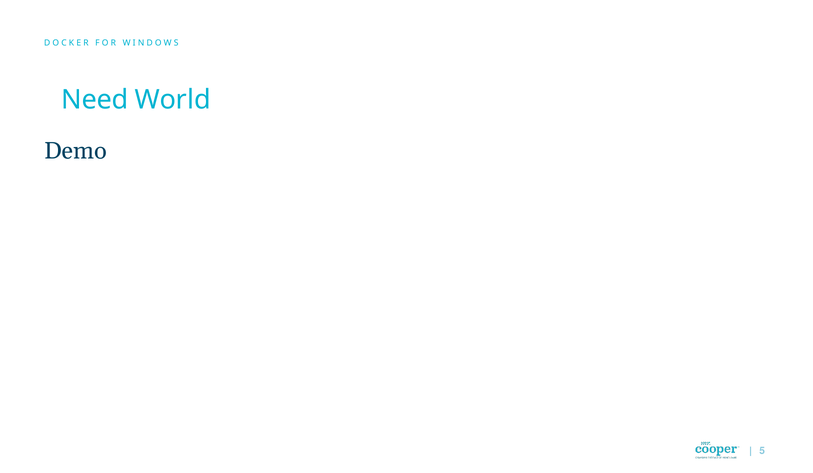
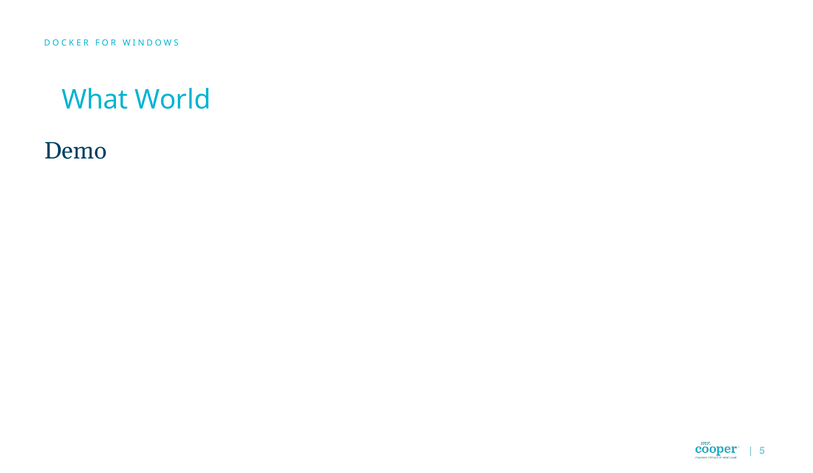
Need: Need -> What (95, 100)
